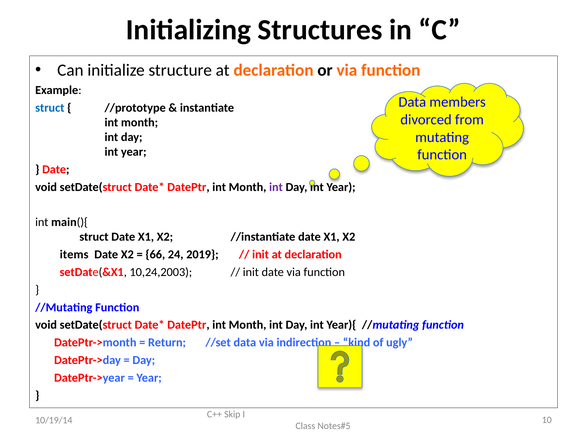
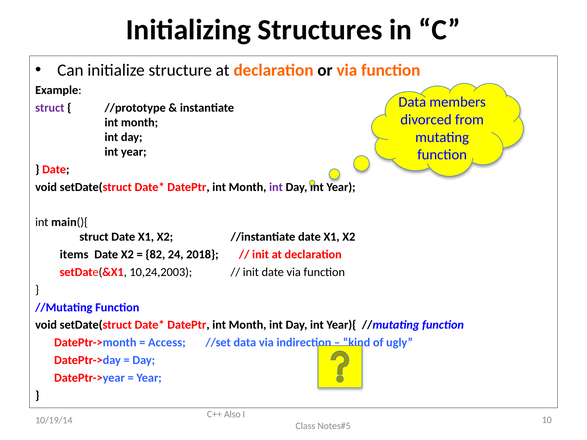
struct colour: blue -> purple (50, 108)
66: 66 -> 82 (155, 255)
2019: 2019 -> 2018 (202, 255)
Return: Return -> Access (167, 343)
Skip: Skip -> Also (232, 415)
